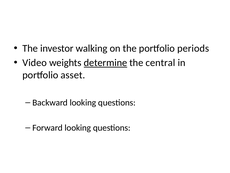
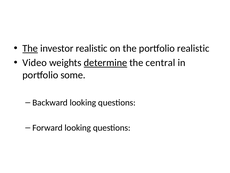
The underline: none -> present (30, 48)
investor walking: walking -> realistic (92, 48)
portfolio periods: periods -> realistic (193, 48)
asset: asset -> some (73, 75)
